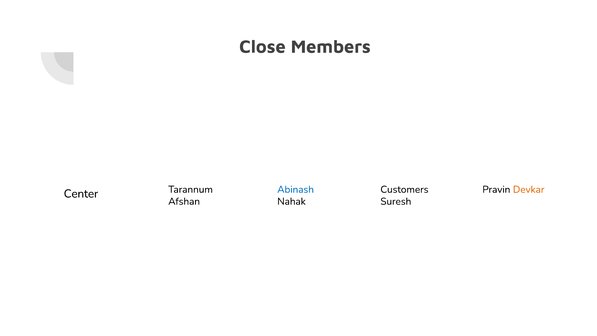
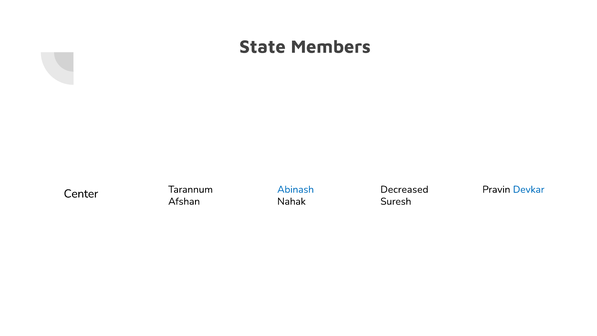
Close: Close -> State (262, 47)
Customers: Customers -> Decreased (404, 189)
Devkar colour: orange -> blue (529, 189)
